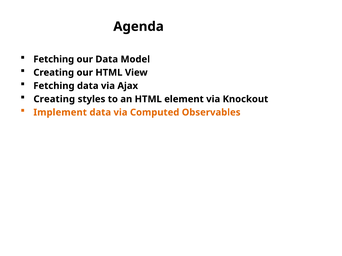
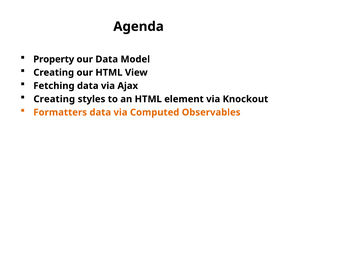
Fetching: Fetching -> Property (54, 59)
Implement: Implement -> Formatters (60, 113)
